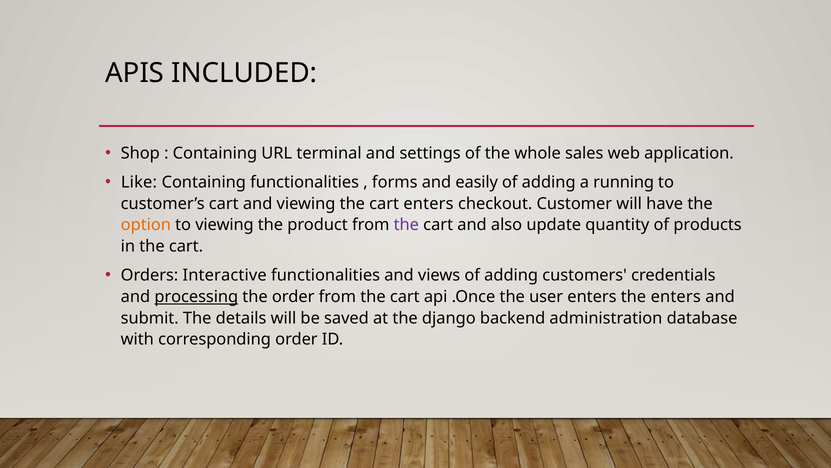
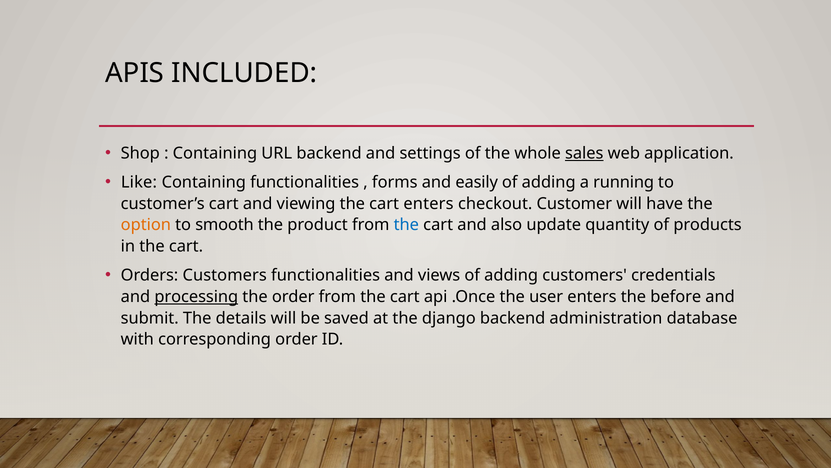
URL terminal: terminal -> backend (329, 153)
sales underline: none -> present (584, 153)
to viewing: viewing -> smooth (224, 225)
the colour: purple -> blue (406, 225)
Orders Interactive: Interactive -> Customers (225, 275)
the enters: enters -> before (676, 296)
